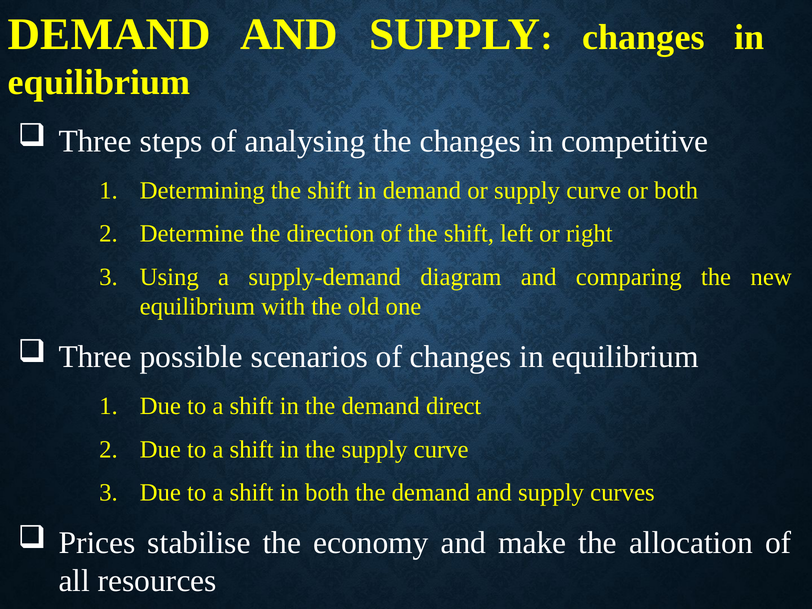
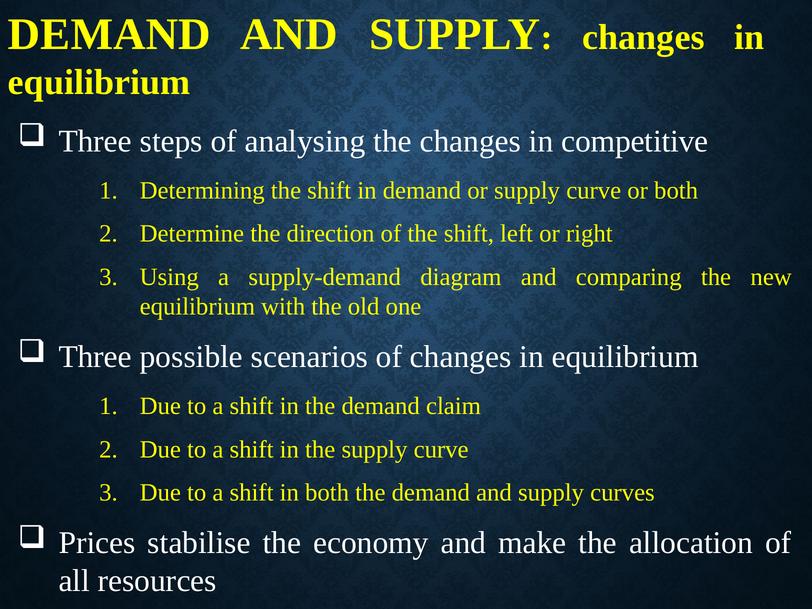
direct: direct -> claim (454, 406)
